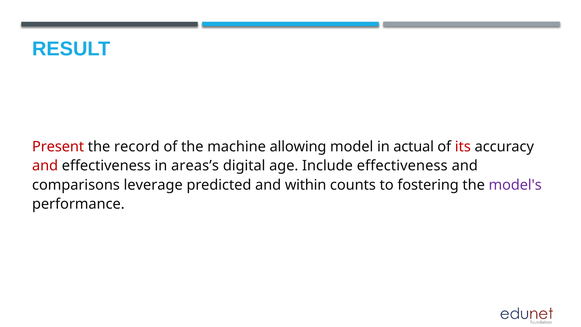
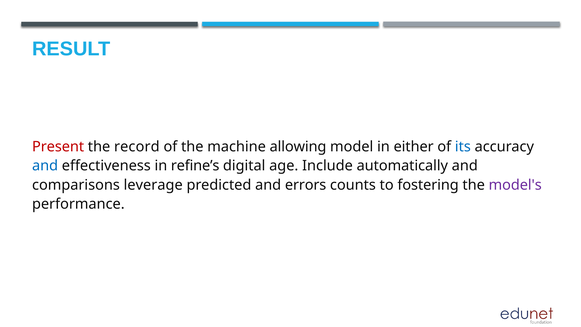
actual: actual -> either (414, 147)
its colour: red -> blue (463, 147)
and colour: red -> blue (45, 166)
areas’s: areas’s -> refine’s (195, 166)
Include effectiveness: effectiveness -> automatically (402, 166)
within: within -> errors (306, 185)
